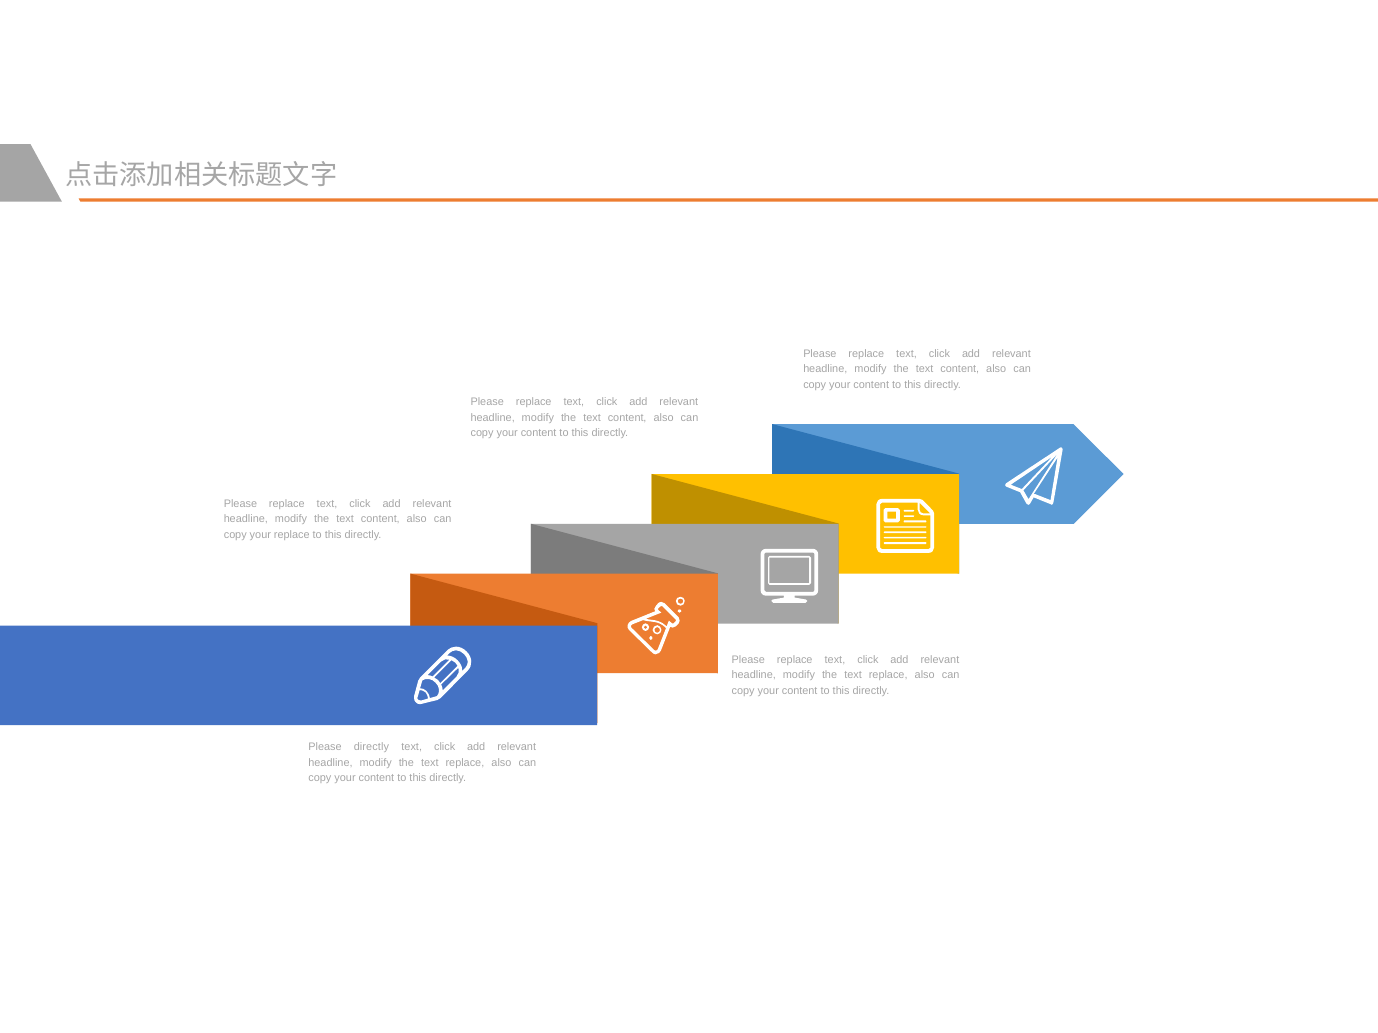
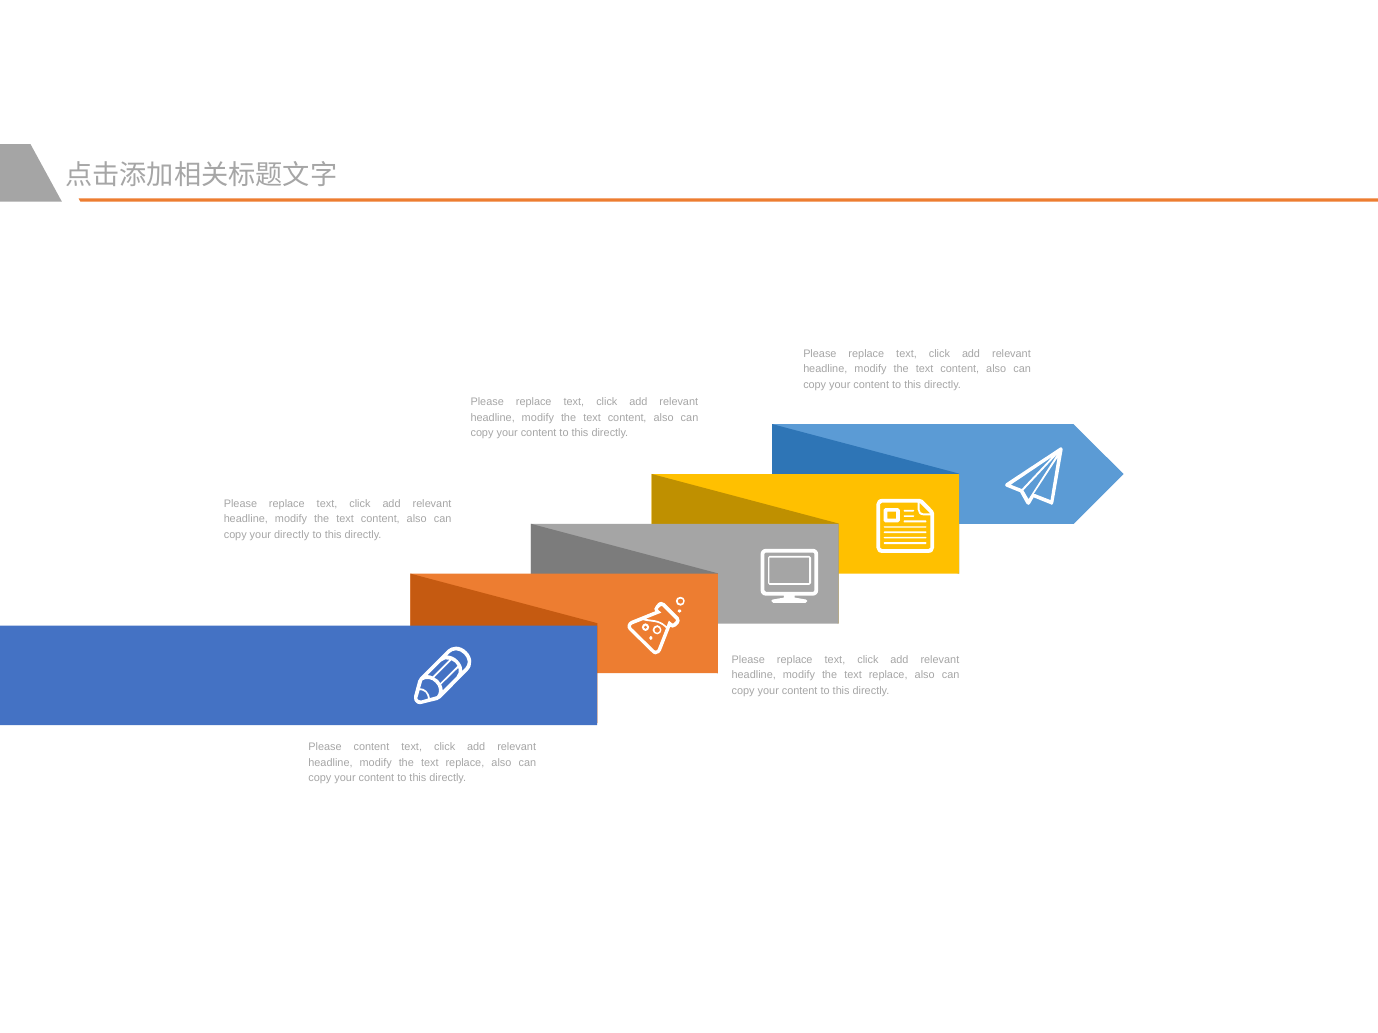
your replace: replace -> directly (292, 535)
Please directly: directly -> content (371, 747)
